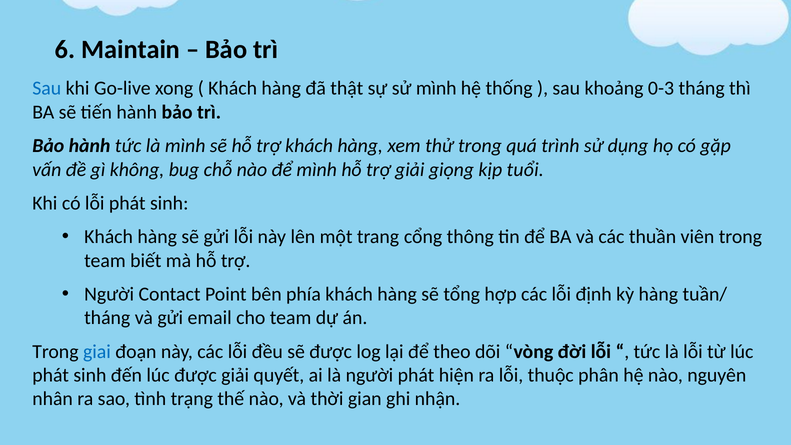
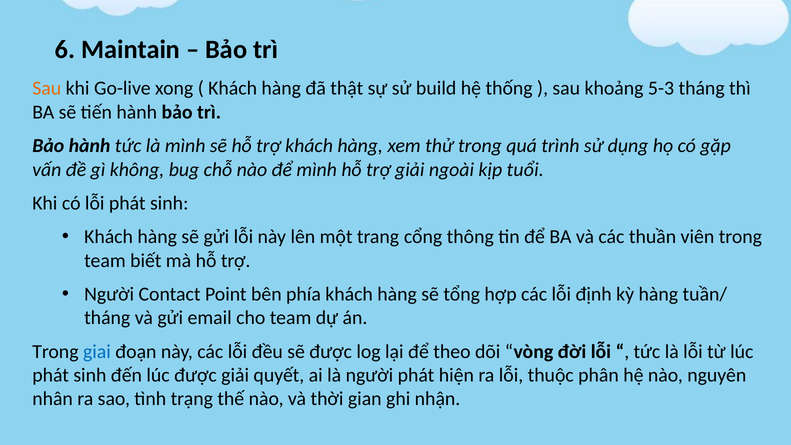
Sau colour: blue -> orange (47, 88)
sử mình: mình -> build (436, 88)
0-3: 0-3 -> 5-3 (661, 88)
giọng: giọng -> ngoài (451, 169)
